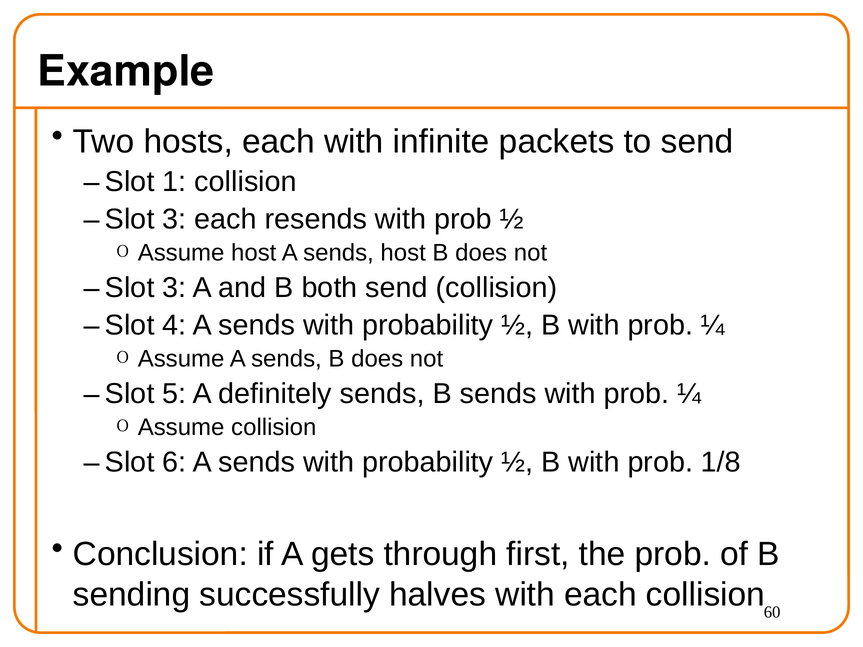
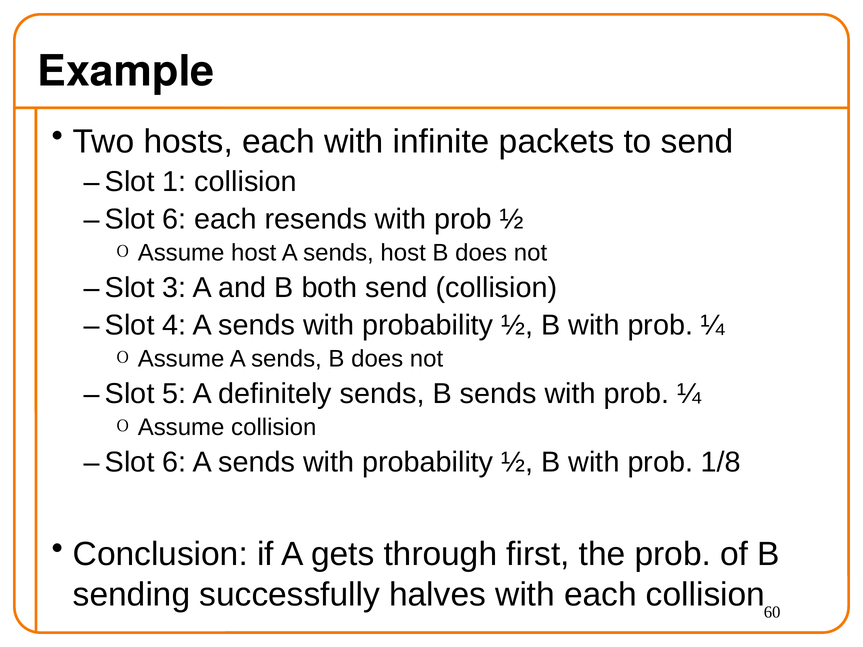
3: 3 -> 6 (174, 219)
